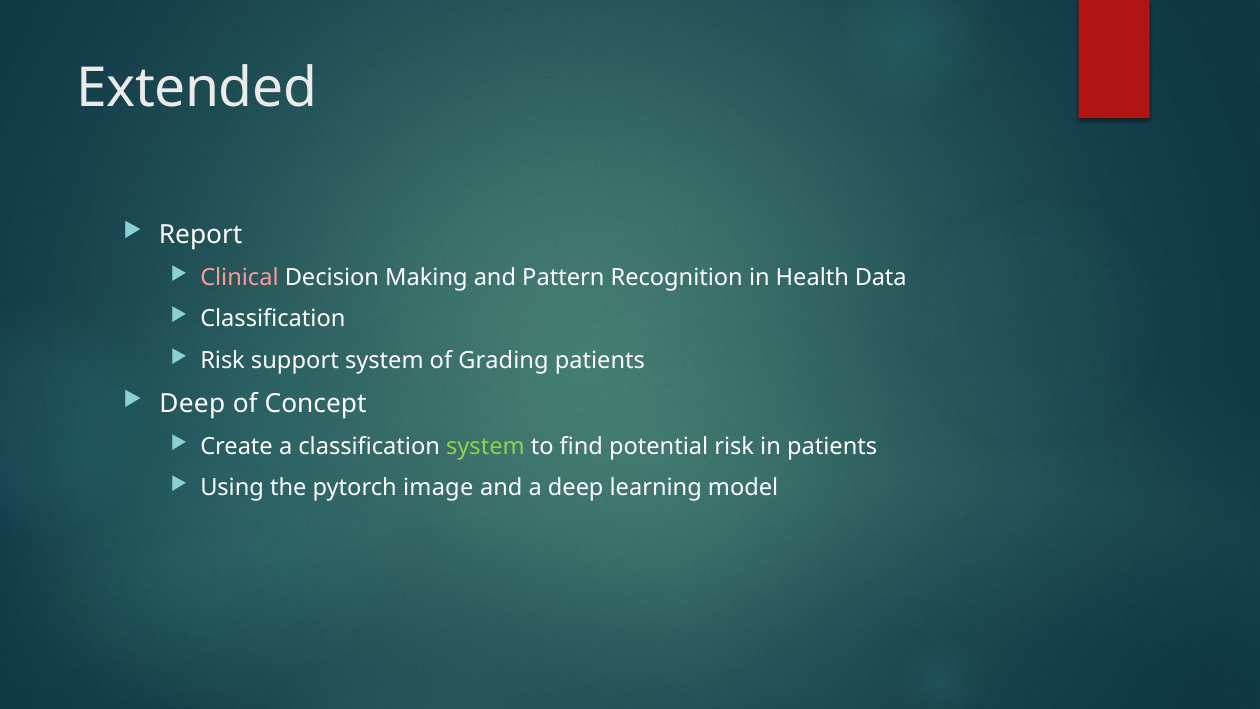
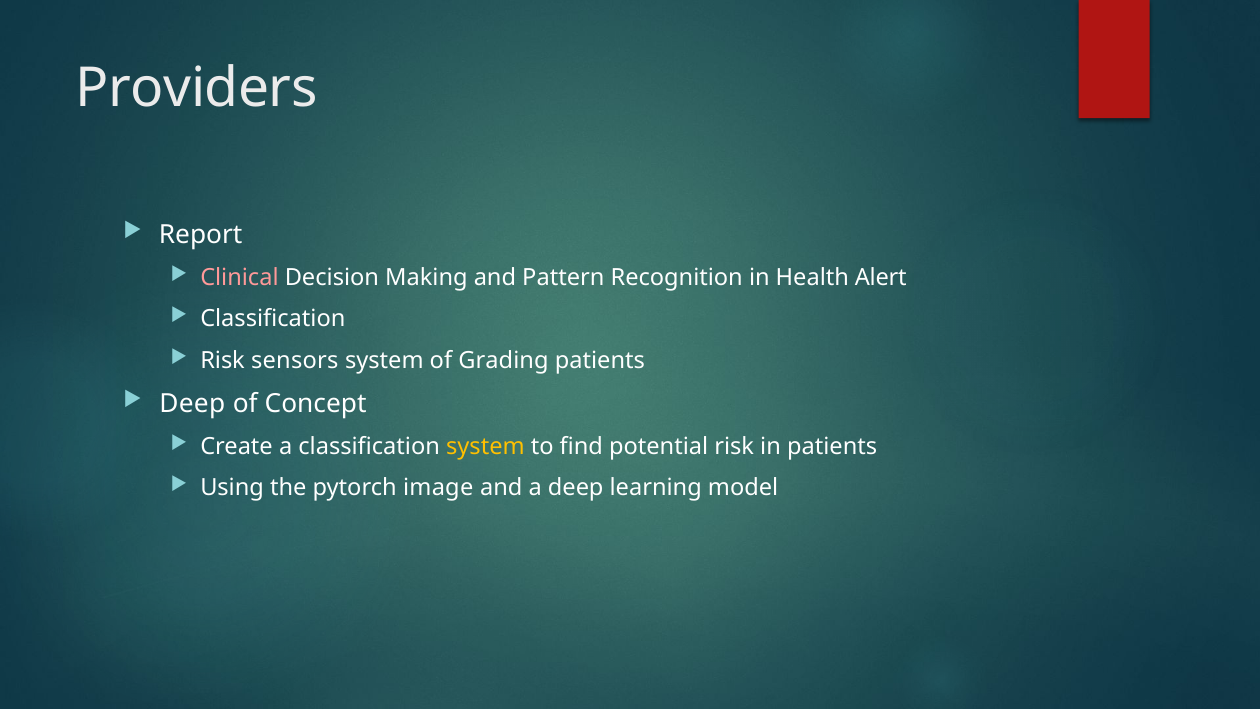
Extended: Extended -> Providers (197, 88)
Data: Data -> Alert (881, 277)
support: support -> sensors (295, 360)
system colour: light green -> yellow (485, 446)
